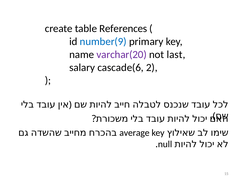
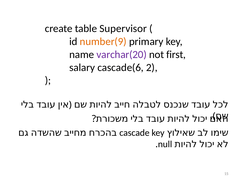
References: References -> Supervisor (123, 29)
number(9 colour: blue -> orange (103, 42)
last: last -> first (176, 55)
average: average -> cascade (134, 133)
